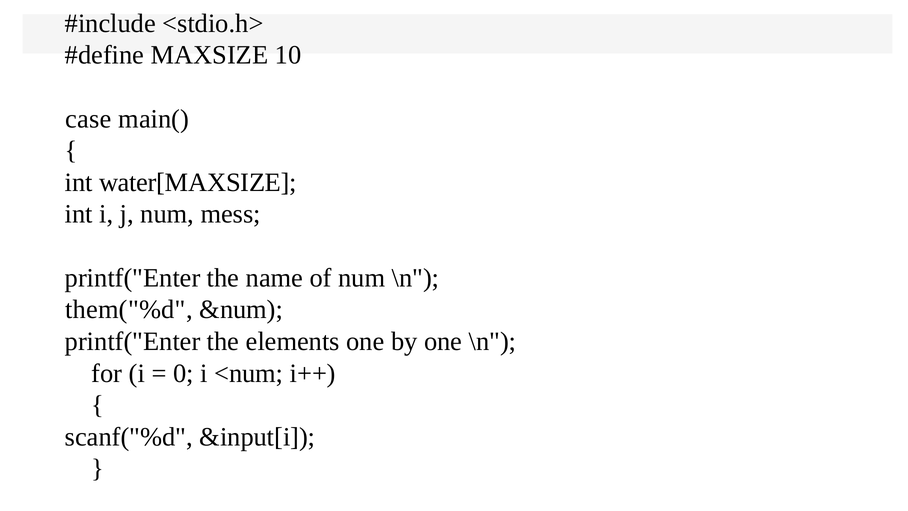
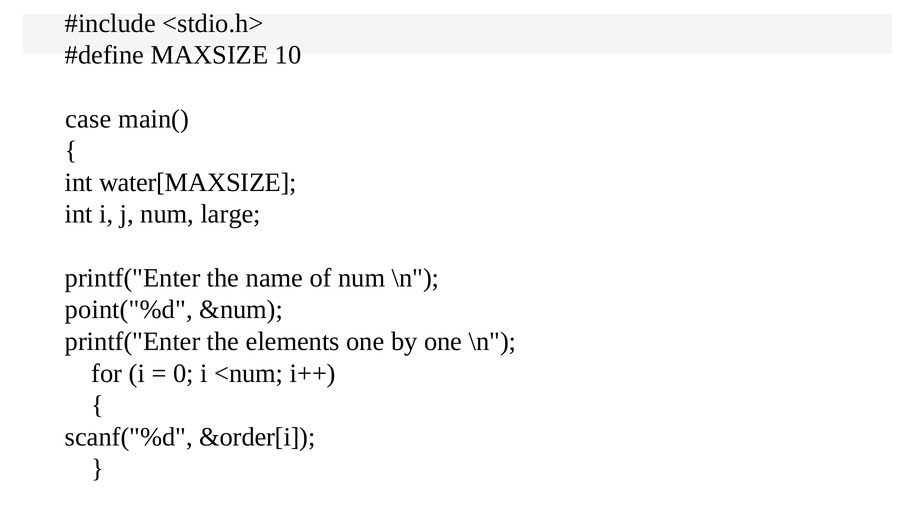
mess: mess -> large (231, 214)
them("%d: them("%d -> point("%d (129, 310)
&input[i: &input[i -> &order[i (257, 437)
